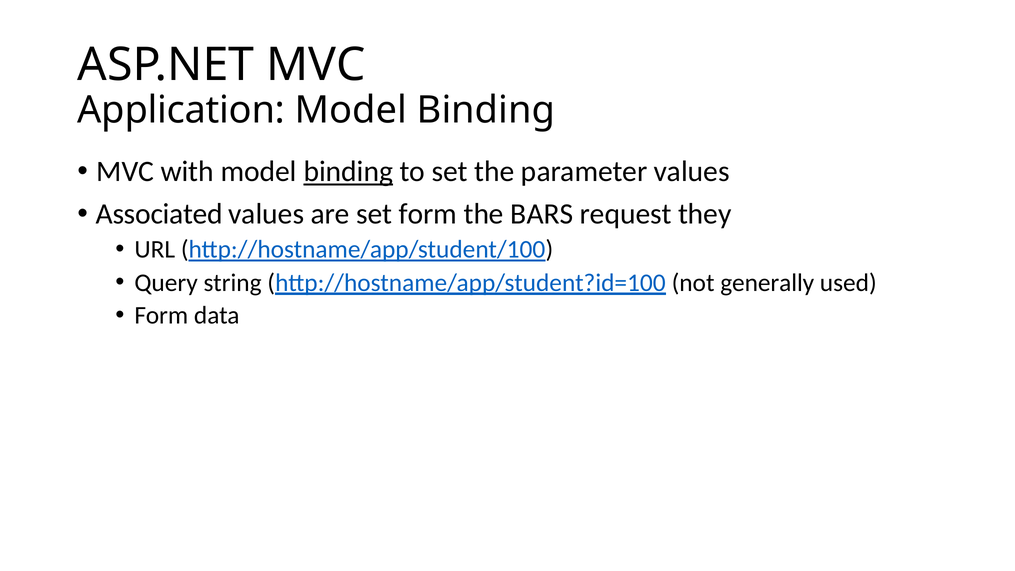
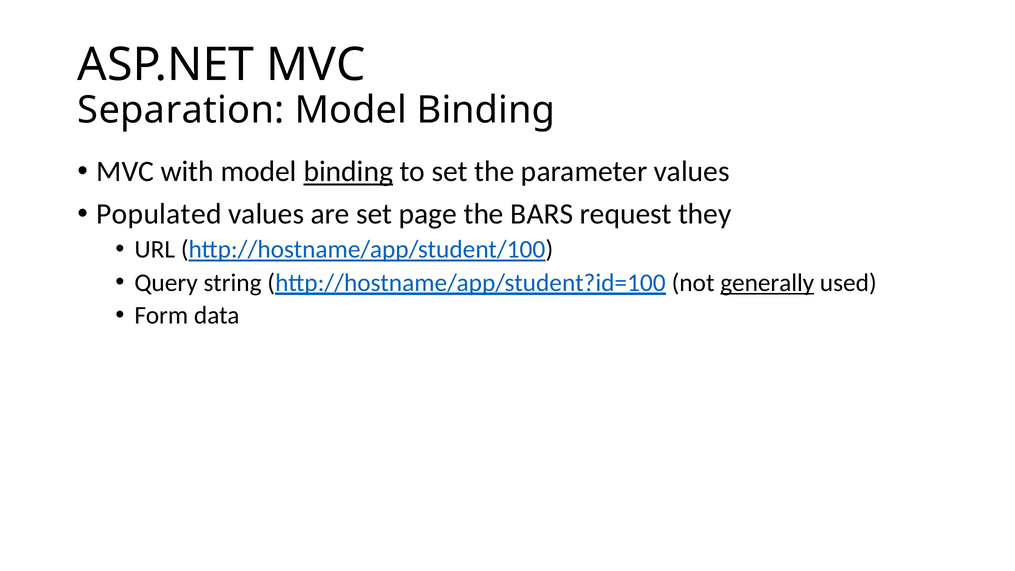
Application: Application -> Separation (181, 110)
Associated: Associated -> Populated (159, 214)
set form: form -> page (428, 214)
generally underline: none -> present (767, 283)
